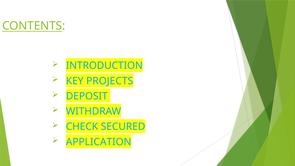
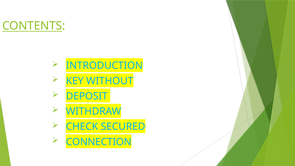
PROJECTS: PROJECTS -> WITHOUT (110, 81)
APPLICATION: APPLICATION -> CONNECTION (99, 142)
